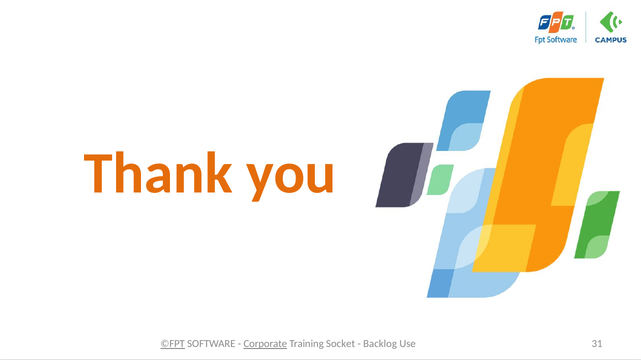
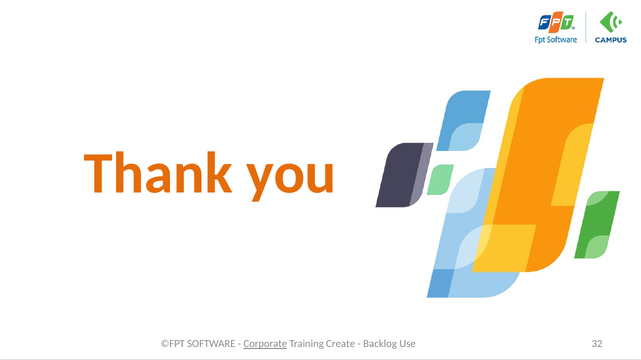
©FPT underline: present -> none (173, 344)
Socket: Socket -> Create (341, 344)
31: 31 -> 32 (597, 344)
